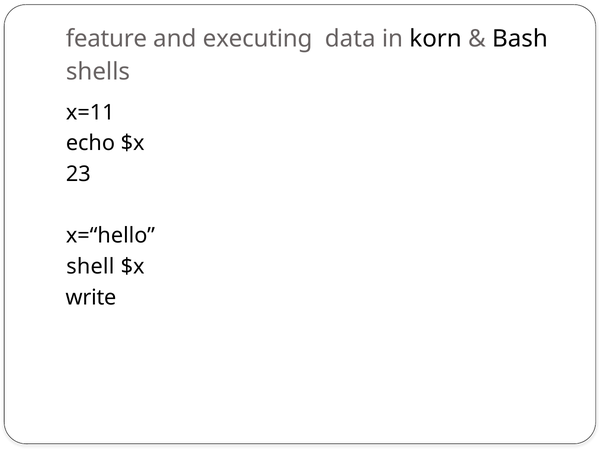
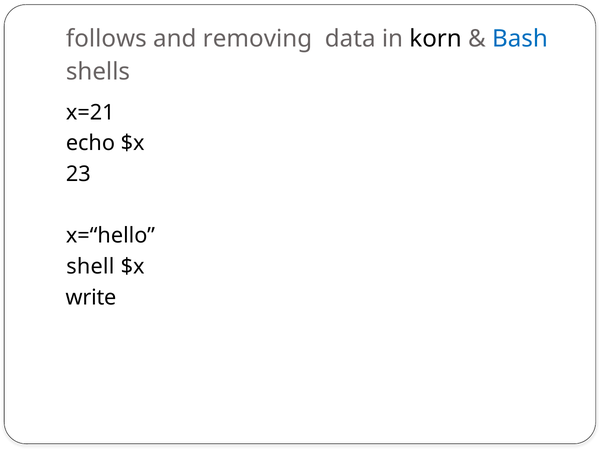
feature: feature -> follows (106, 39)
executing: executing -> removing (257, 39)
Bash colour: black -> blue (520, 39)
x=11: x=11 -> x=21 (90, 112)
